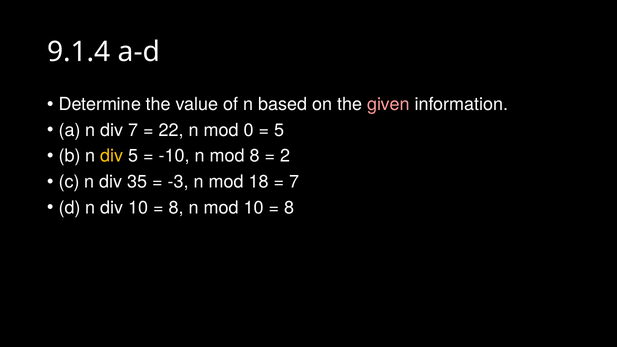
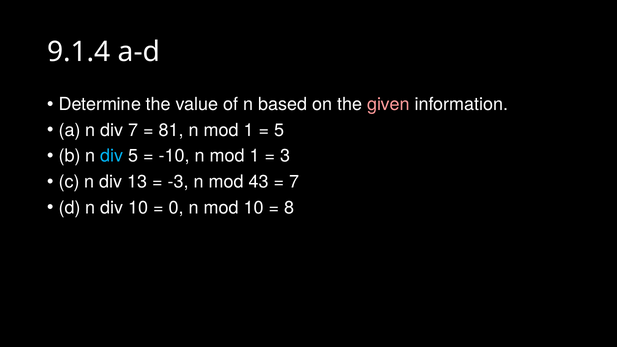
22: 22 -> 81 (171, 130)
0: 0 -> 1 (249, 130)
div colour: yellow -> light blue (112, 156)
-10 n mod 8: 8 -> 1 (255, 156)
2: 2 -> 3 (285, 156)
35: 35 -> 13 (137, 182)
18: 18 -> 43 (259, 182)
8: 8 -> 0 (176, 208)
